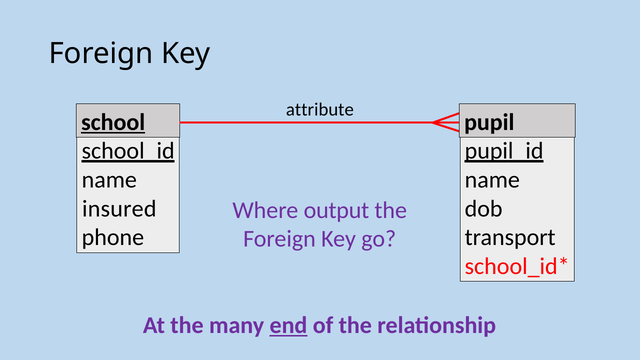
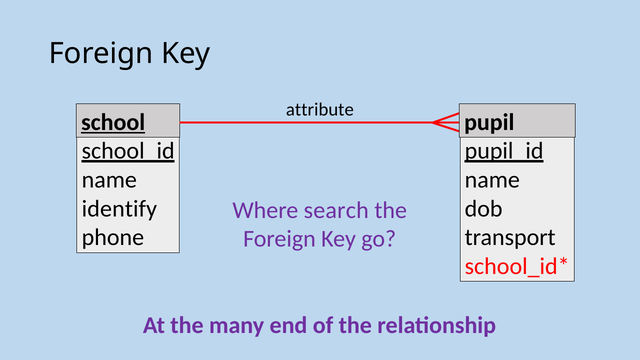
insured: insured -> identify (119, 209)
output: output -> search (336, 210)
end underline: present -> none (288, 326)
